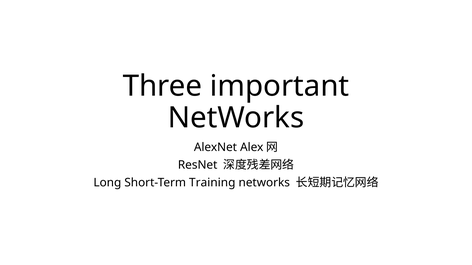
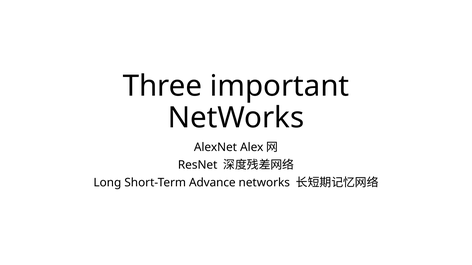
Training: Training -> Advance (212, 183)
